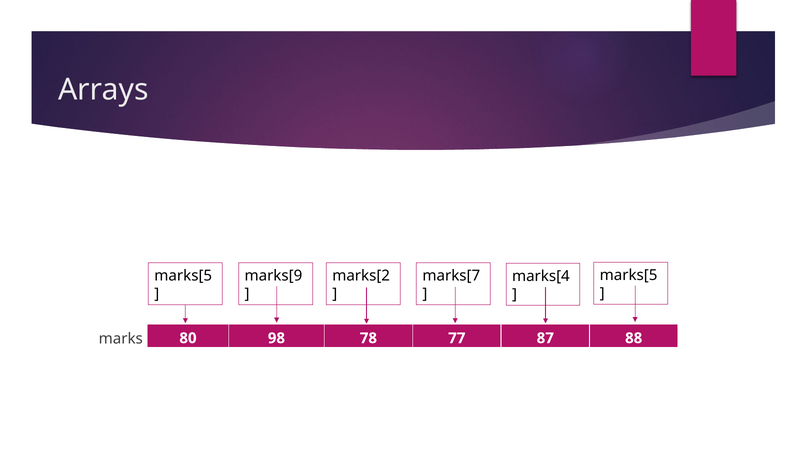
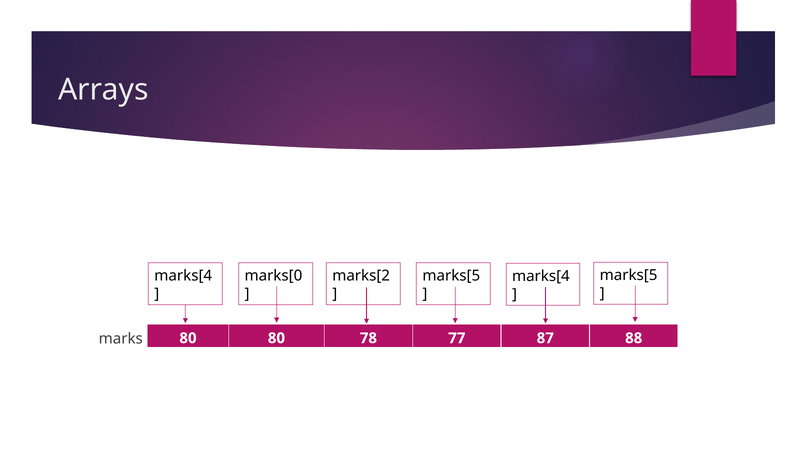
marks[5: marks[5 -> marks[4 (183, 276)
marks[9: marks[9 -> marks[0 (273, 276)
marks[7: marks[7 -> marks[5 (451, 276)
80 98: 98 -> 80 (276, 338)
